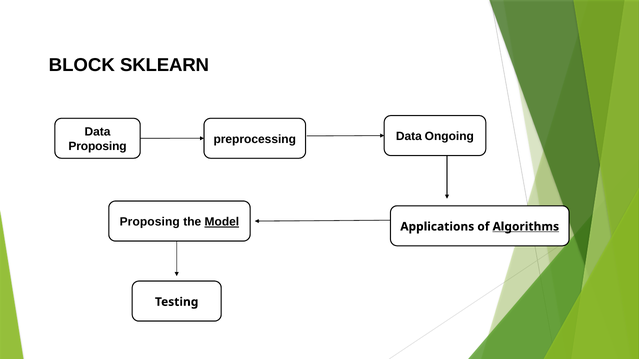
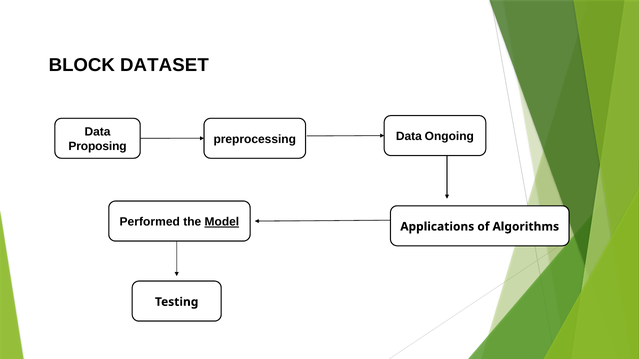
SKLEARN: SKLEARN -> DATASET (164, 65)
Proposing: Proposing -> Performed (150, 222)
Algorithms underline: present -> none (526, 227)
